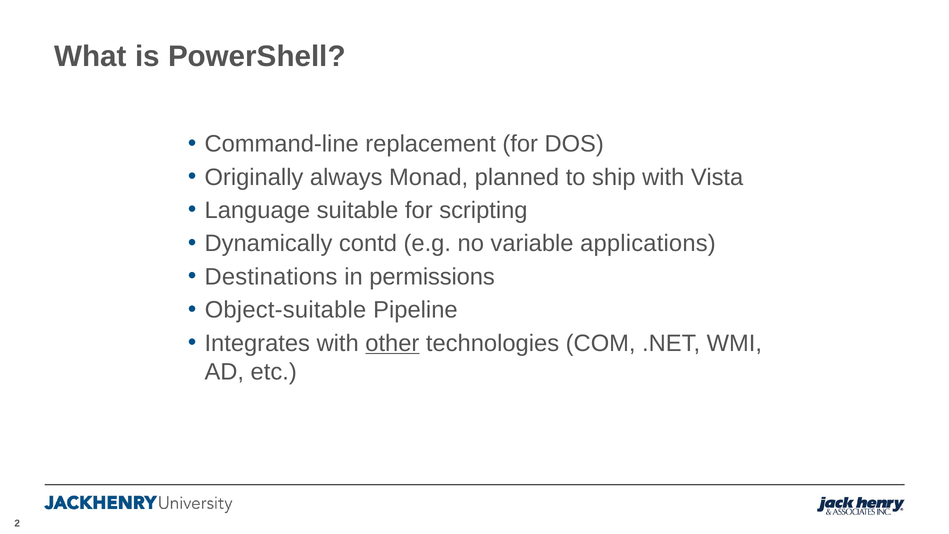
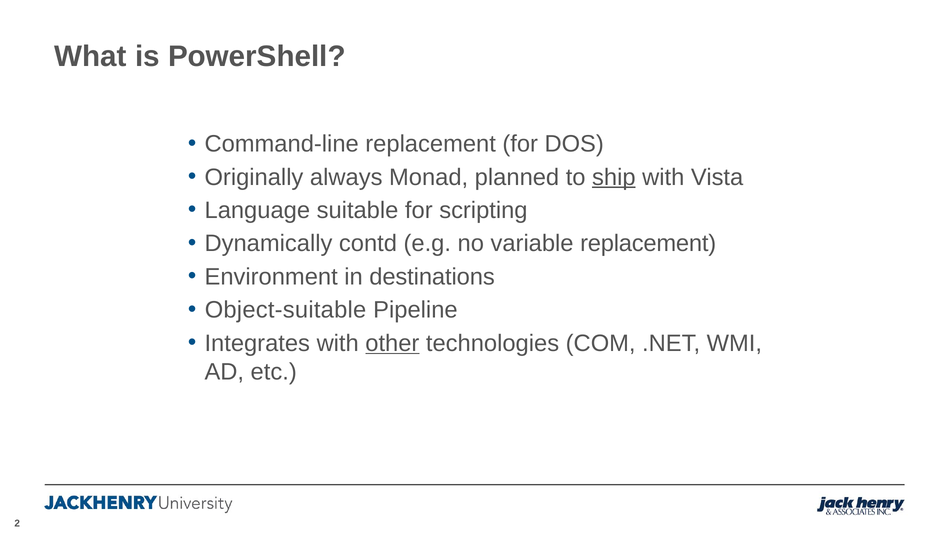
ship underline: none -> present (614, 177)
variable applications: applications -> replacement (648, 244)
Destinations: Destinations -> Environment (271, 277)
permissions: permissions -> destinations (432, 277)
